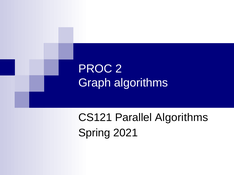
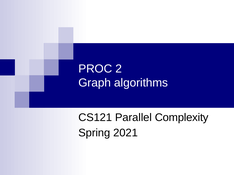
Parallel Algorithms: Algorithms -> Complexity (182, 118)
